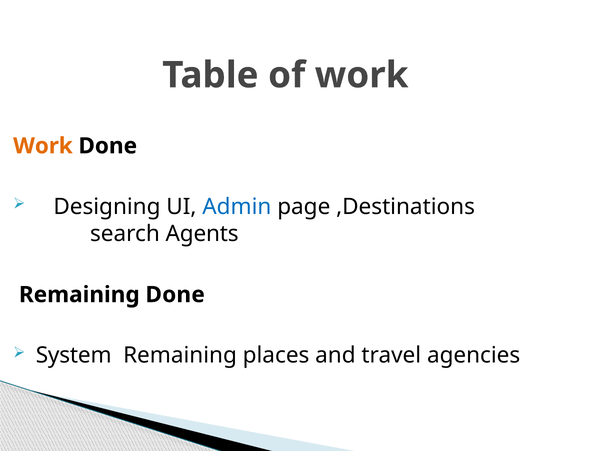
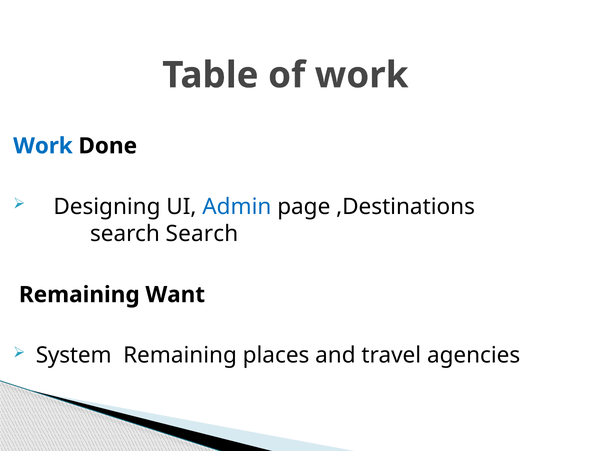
Work colour: orange -> blue (43, 146)
search Agents: Agents -> Search (202, 234)
Remaining Done: Done -> Want (175, 295)
